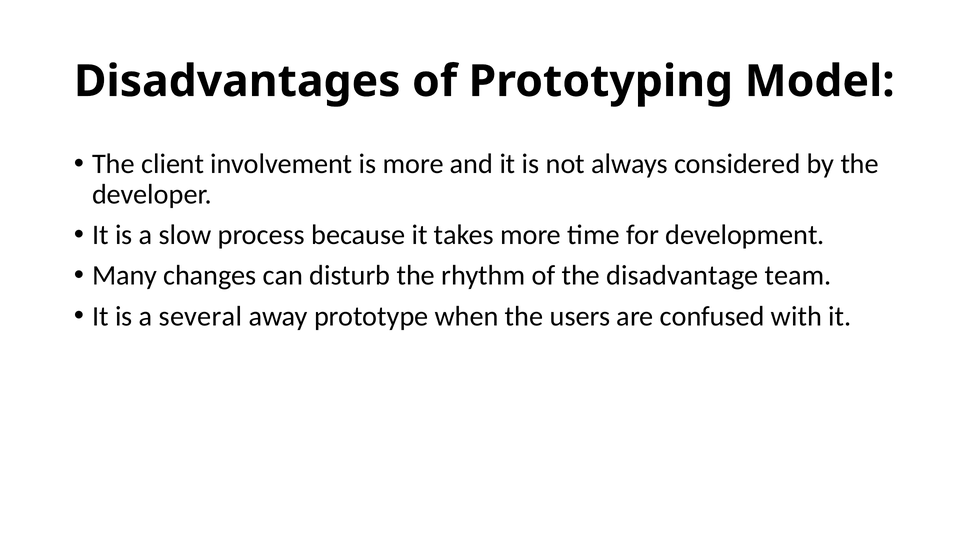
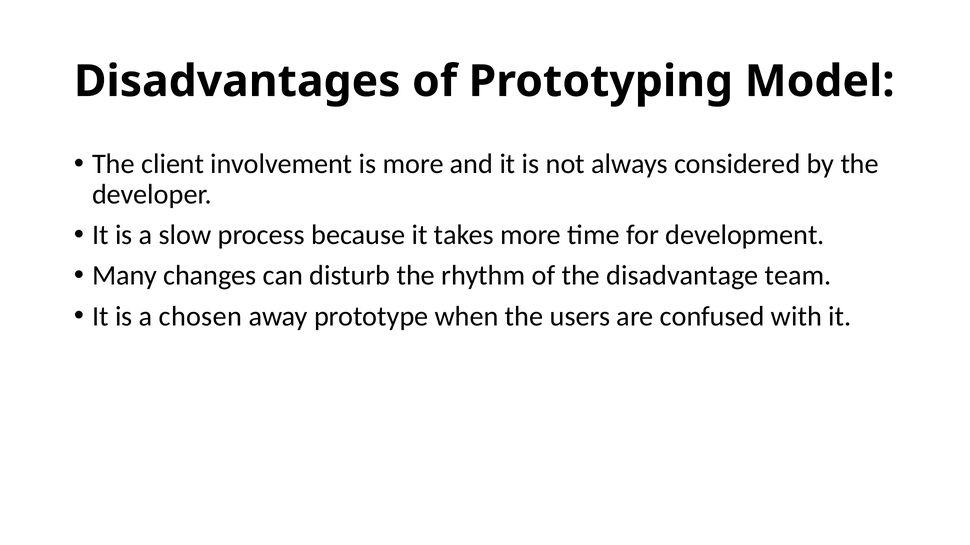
several: several -> chosen (200, 317)
